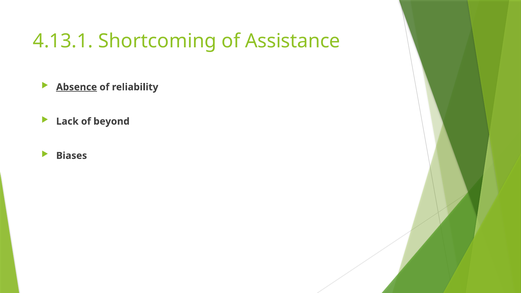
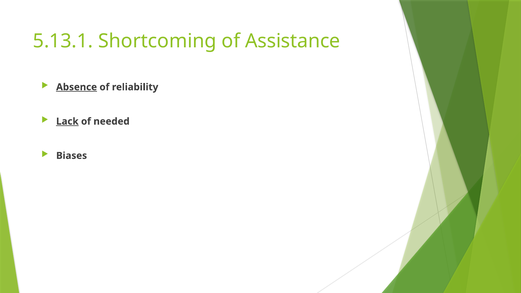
4.13.1: 4.13.1 -> 5.13.1 (63, 41)
Lack underline: none -> present (67, 121)
beyond: beyond -> needed (112, 121)
